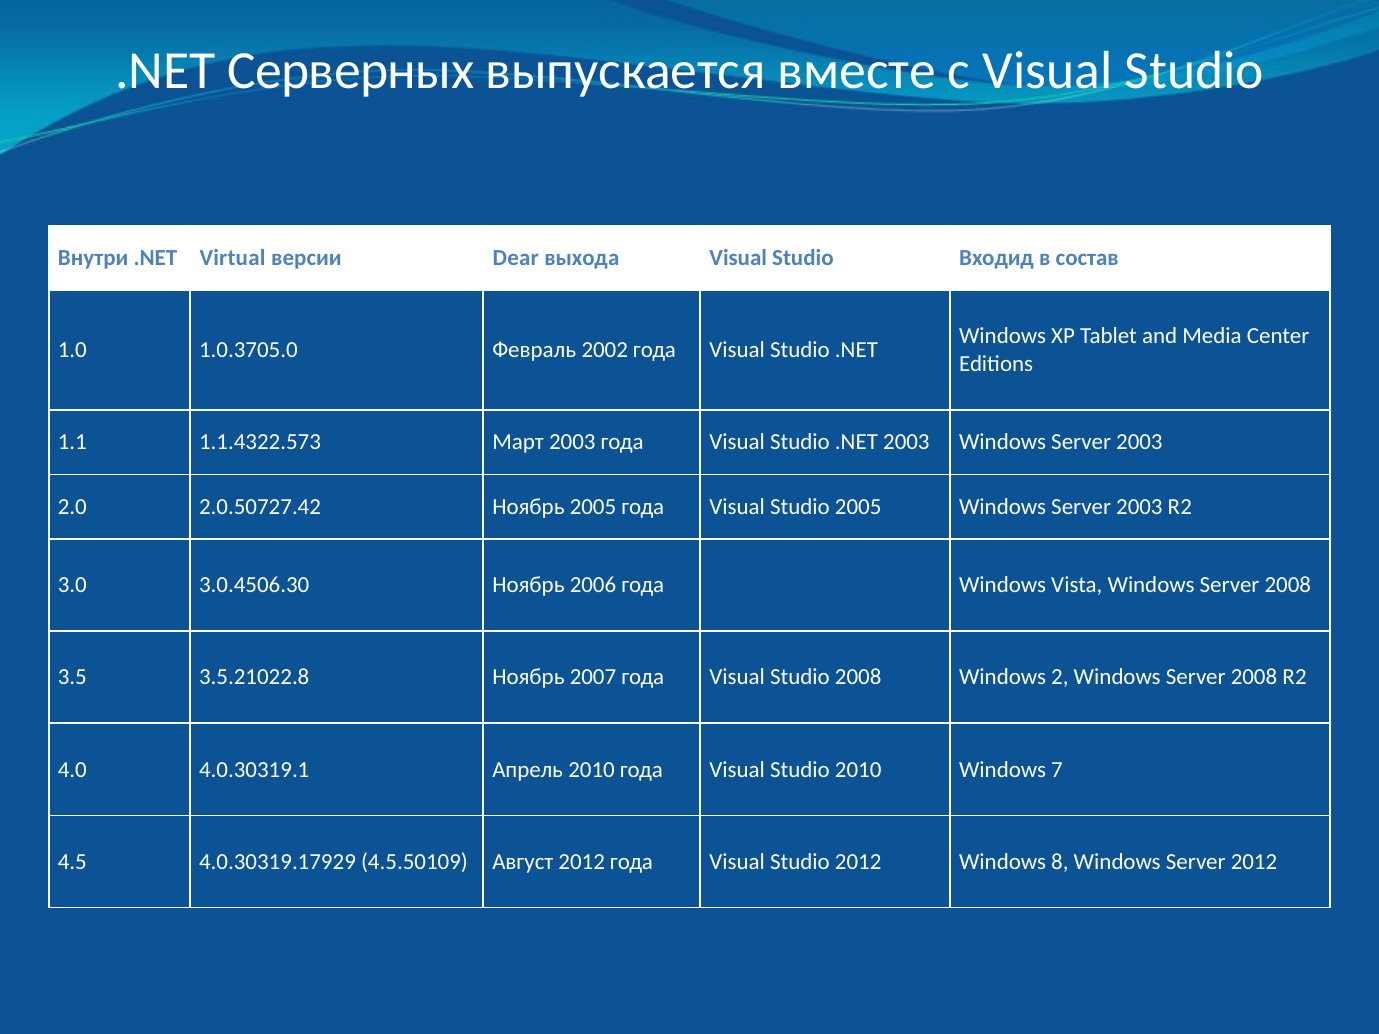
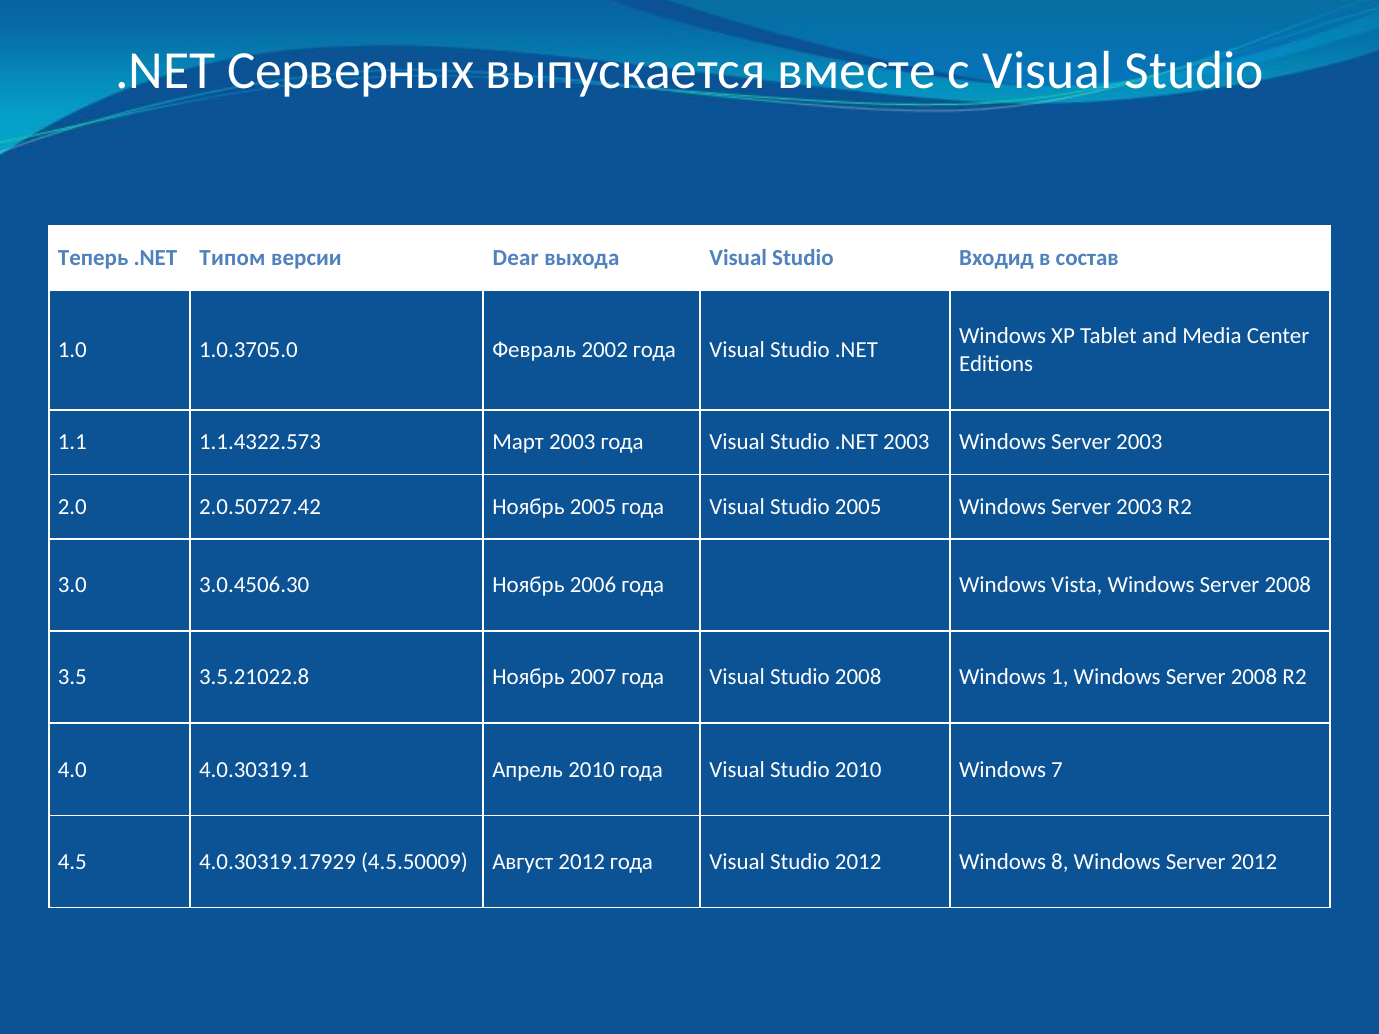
Внутри: Внутри -> Теперь (93, 258)
Virtual: Virtual -> Типом (232, 258)
2: 2 -> 1 (1060, 678)
4.5.50109: 4.5.50109 -> 4.5.50009 (414, 862)
